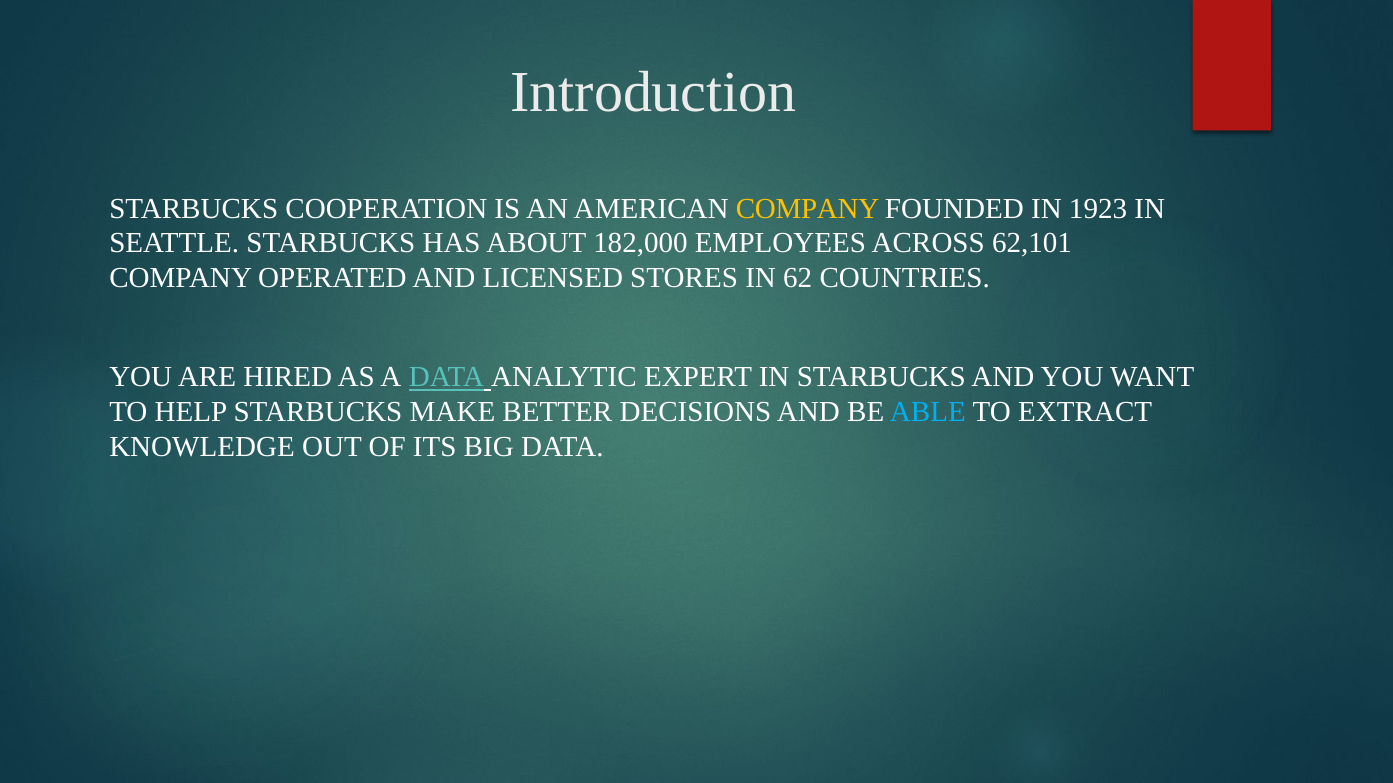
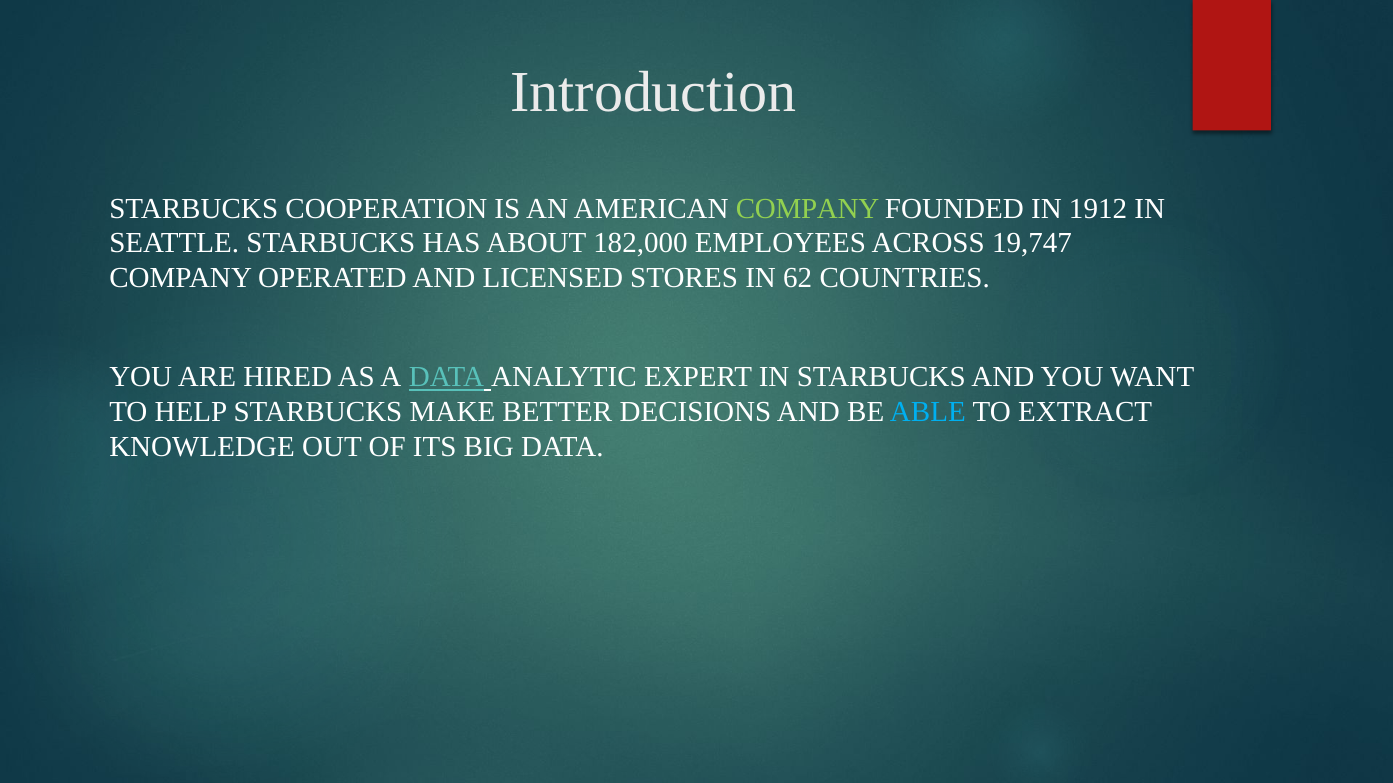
COMPANY colour: yellow -> light green (808, 209)
1923: 1923 -> 1912 (1098, 209)
62,101: 62,101 -> 19,747 (1032, 244)
